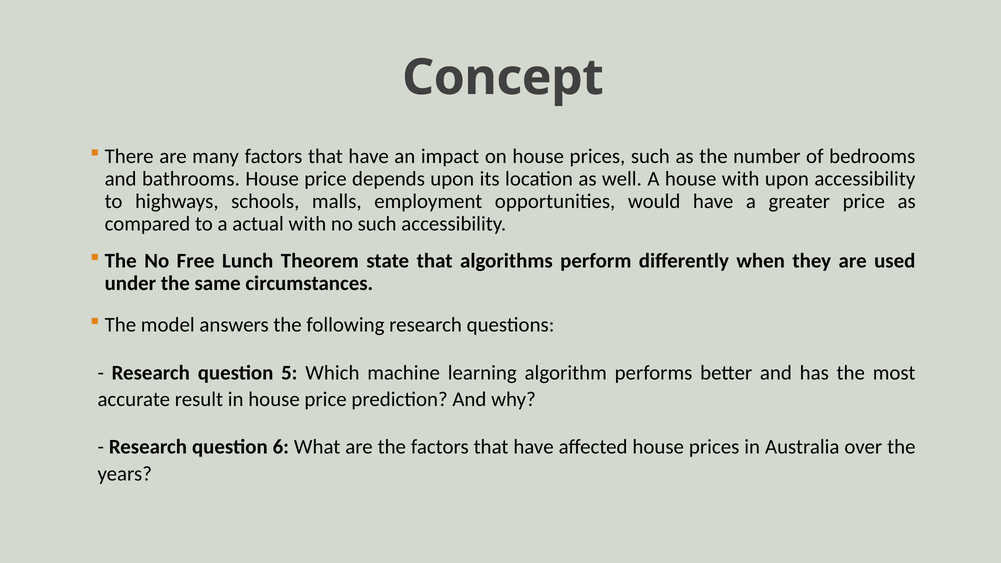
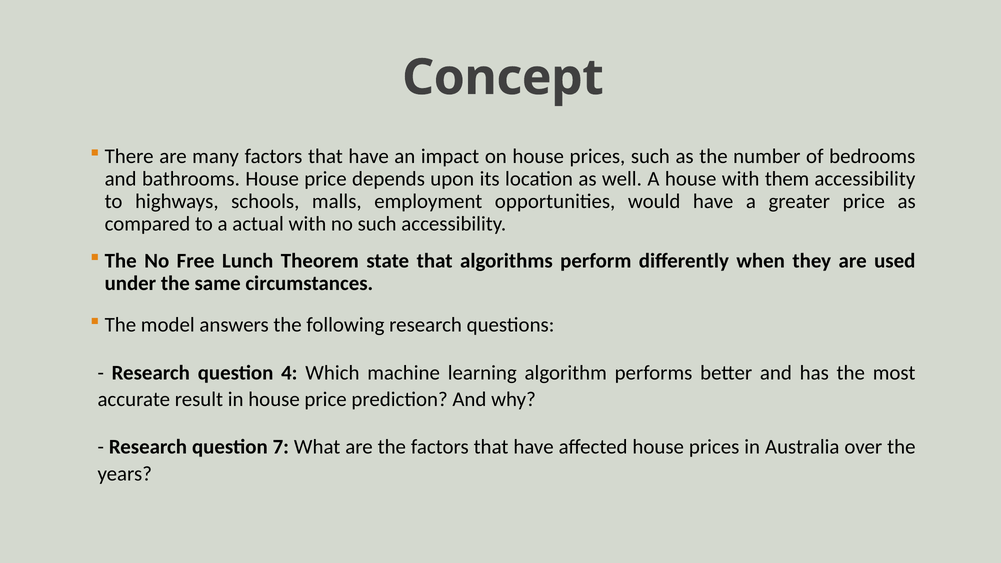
with upon: upon -> them (787, 179)
5: 5 -> 4 (289, 373)
6: 6 -> 7 (281, 447)
